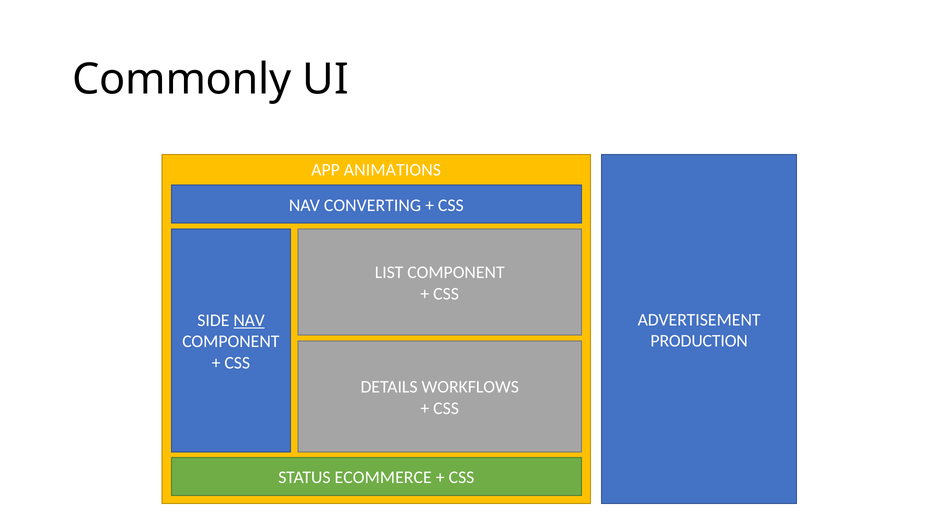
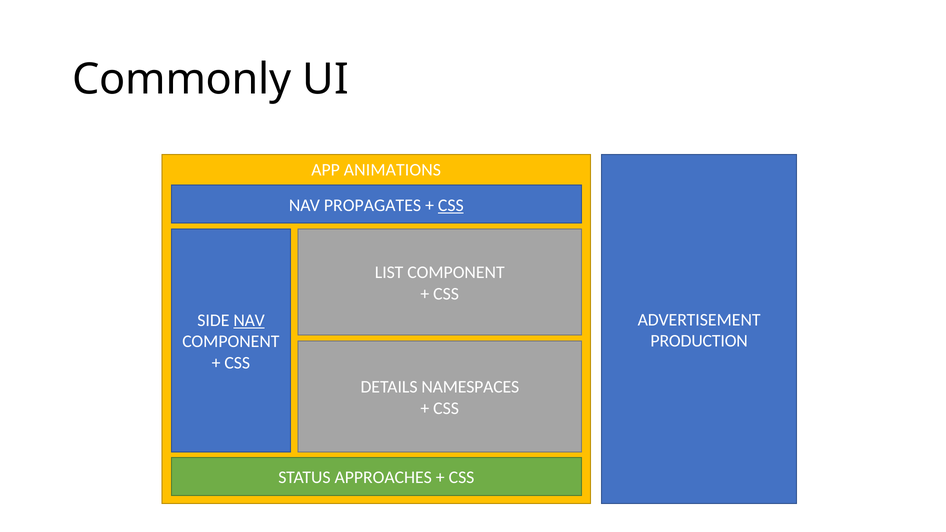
CONVERTING: CONVERTING -> PROPAGATES (373, 205)
CSS underline: none -> present (451, 205)
WORKFLOWS: WORKFLOWS -> NAMESPACES (470, 387)
ECOMMERCE: ECOMMERCE -> APPROACHES (383, 478)
